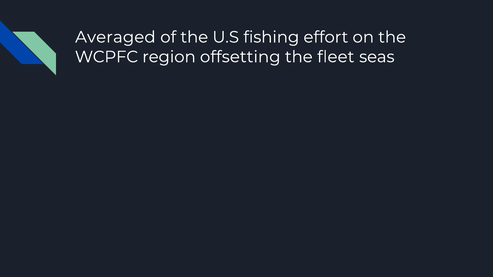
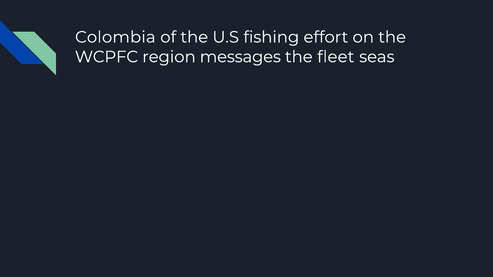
Averaged: Averaged -> Colombia (115, 37)
offsetting: offsetting -> messages (240, 57)
